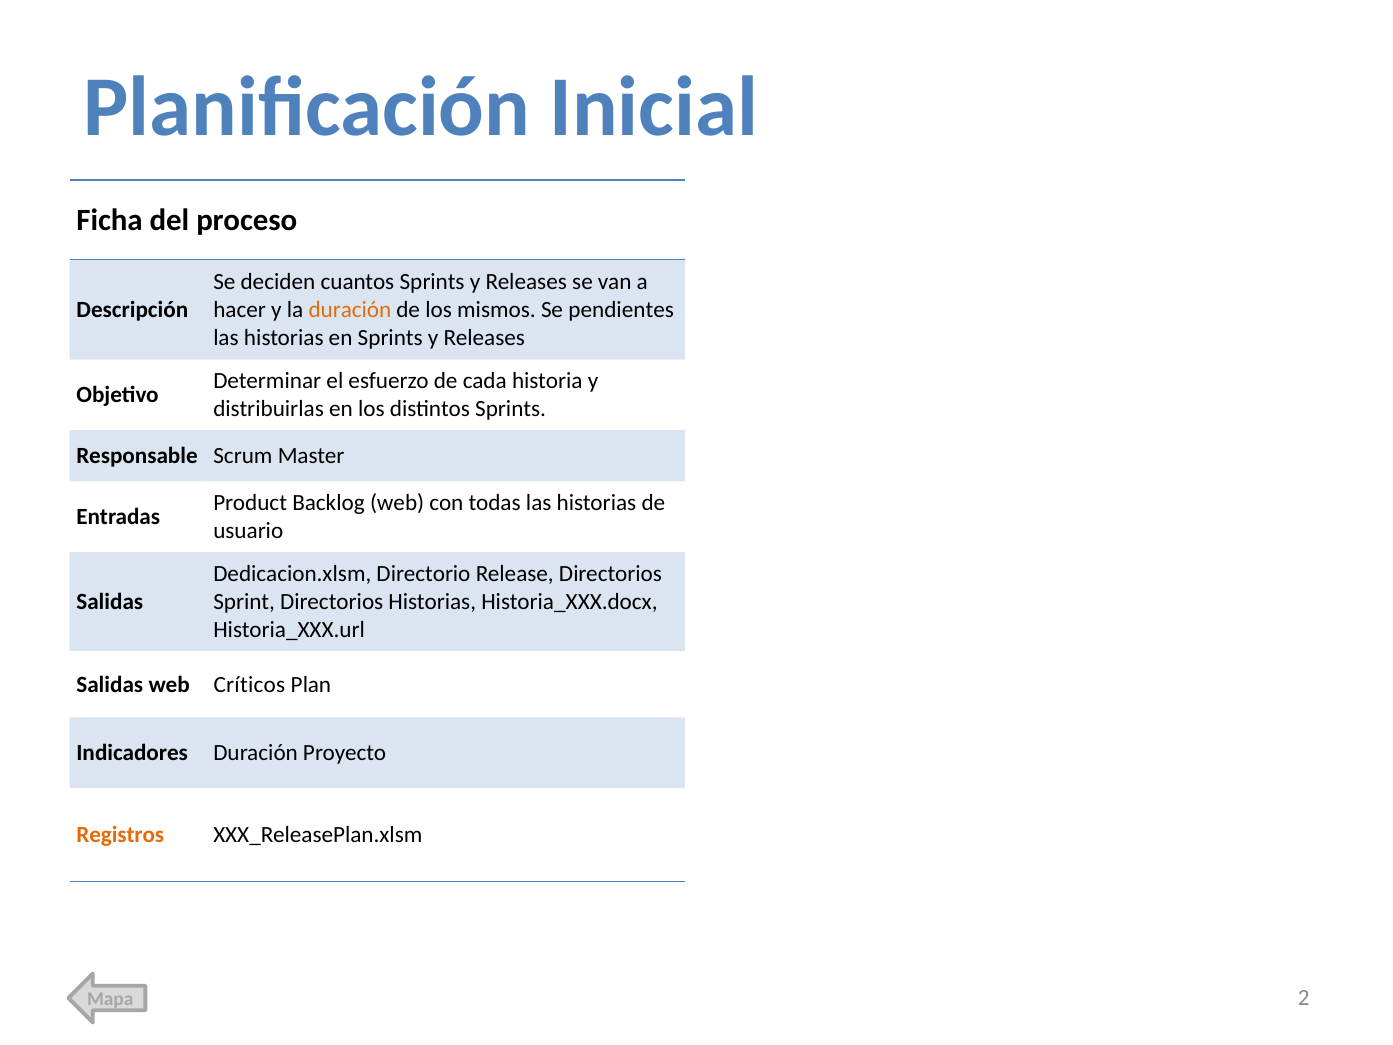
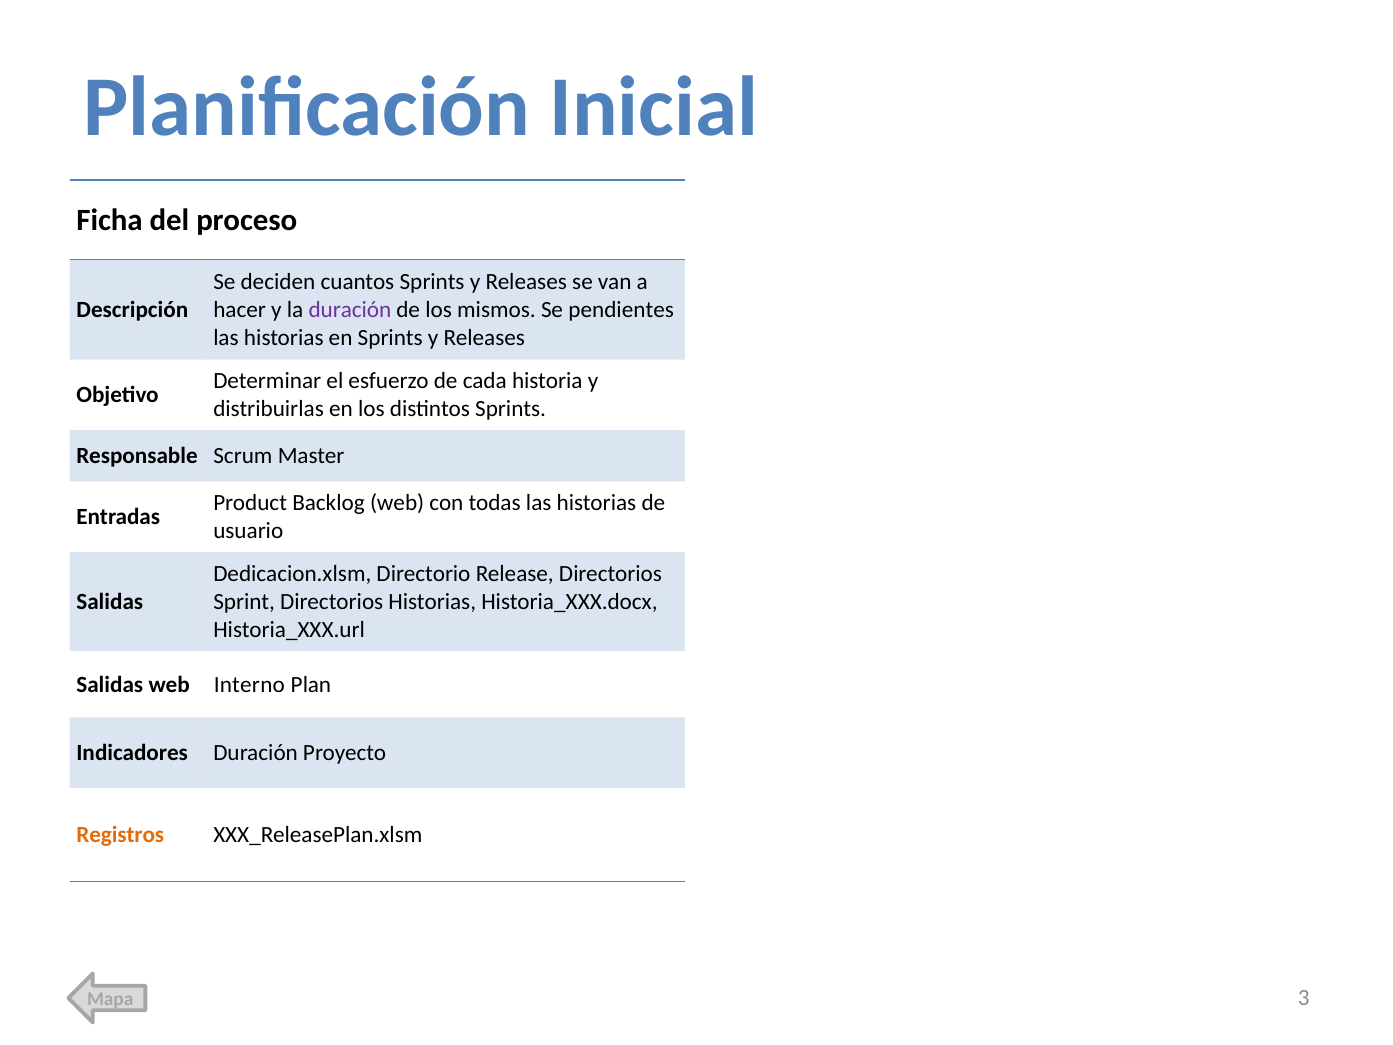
duración colour: orange -> purple (350, 310)
Críticos: Críticos -> Interno (249, 684)
2: 2 -> 3 (1304, 997)
